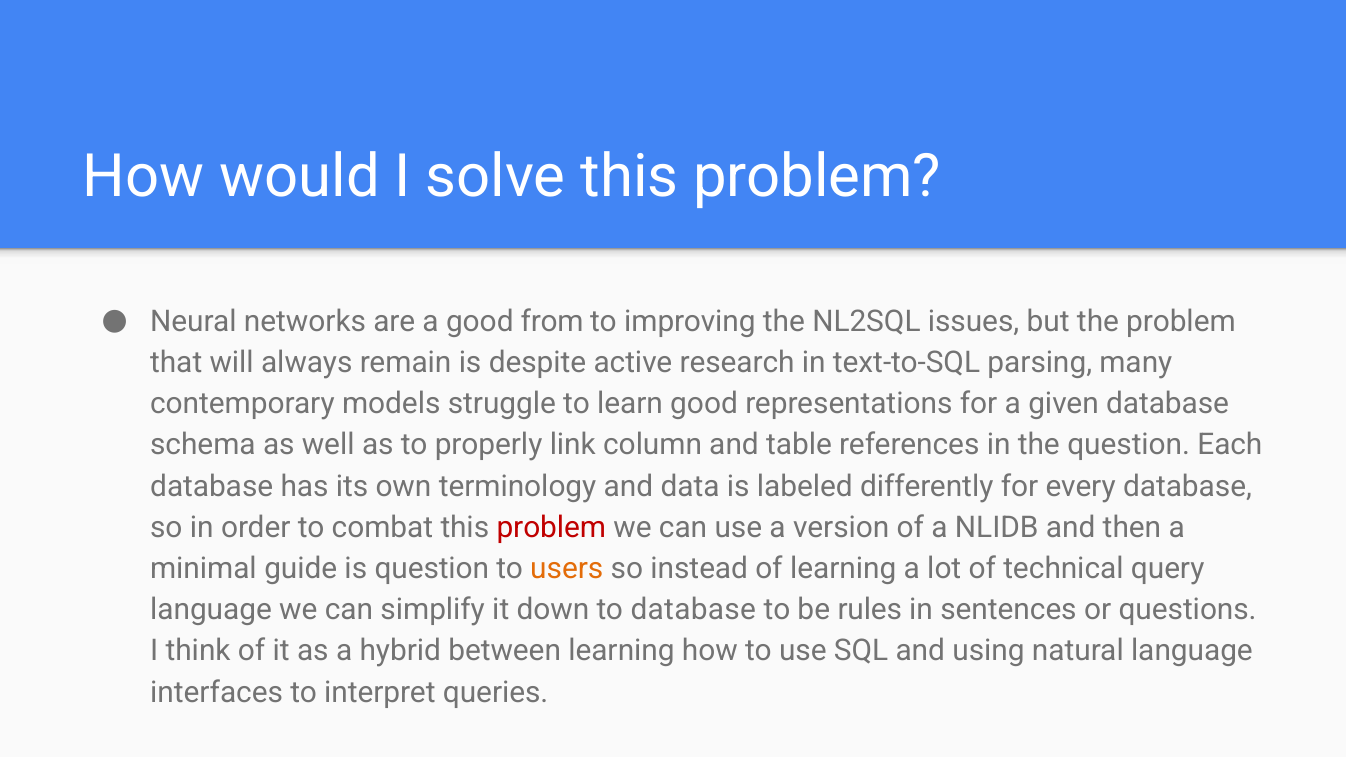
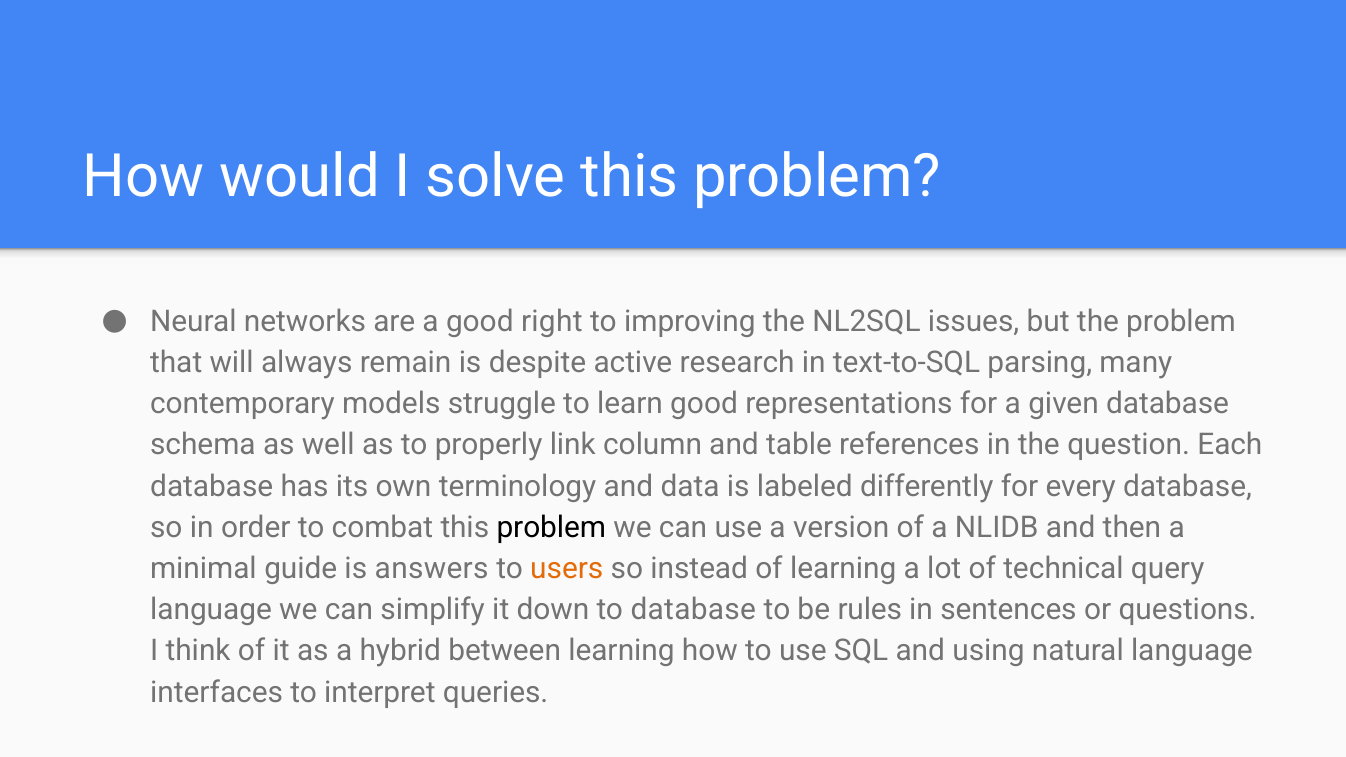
from: from -> right (552, 321)
problem colour: red -> black (551, 527)
is question: question -> answers (432, 569)
